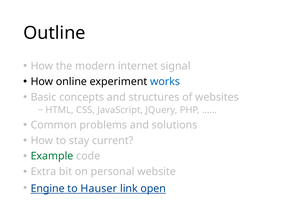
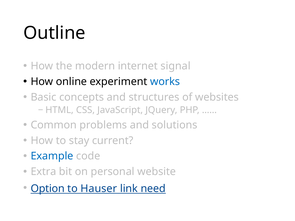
Example colour: green -> blue (52, 156)
Engine: Engine -> Option (48, 189)
open: open -> need (153, 189)
